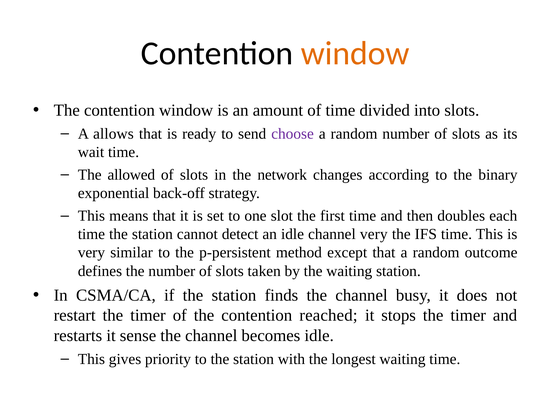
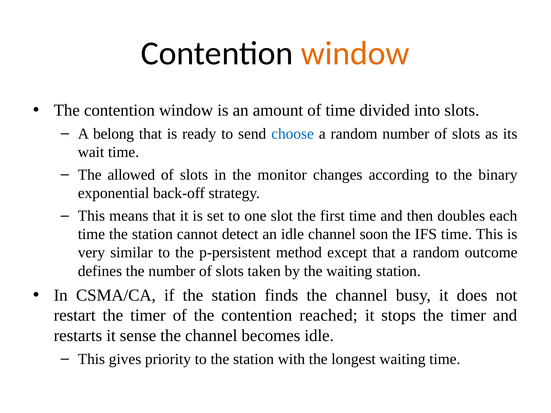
allows: allows -> belong (114, 134)
choose colour: purple -> blue (293, 134)
network: network -> monitor (282, 175)
channel very: very -> soon (374, 234)
